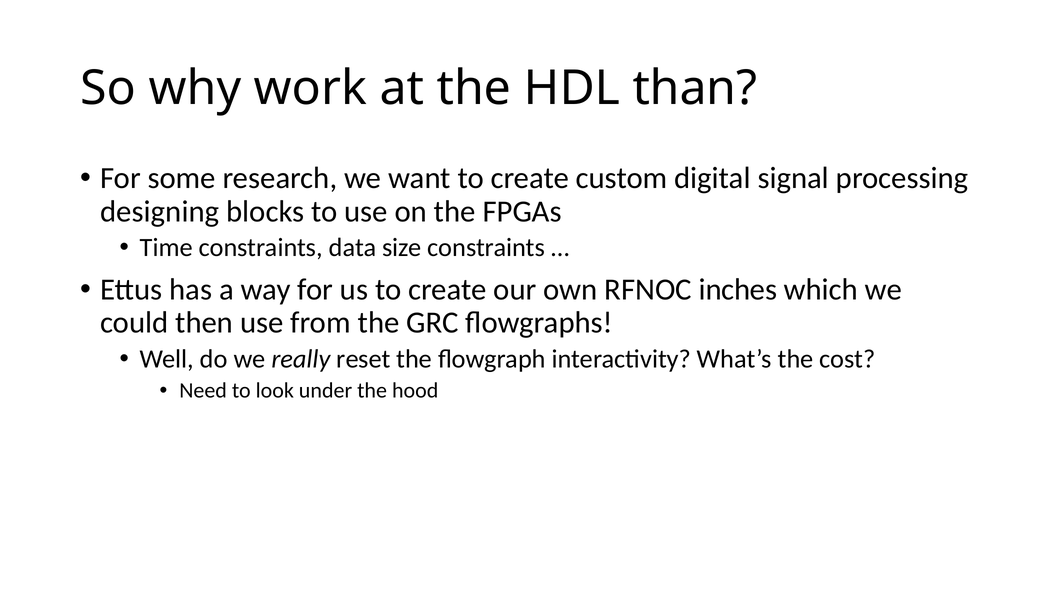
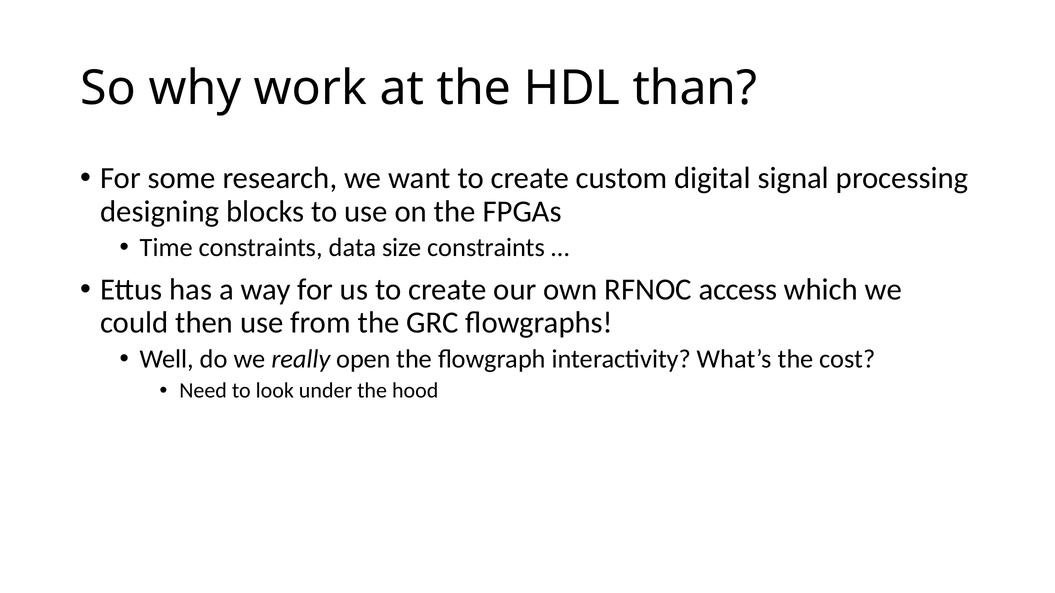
inches: inches -> access (738, 290)
reset: reset -> open (364, 359)
